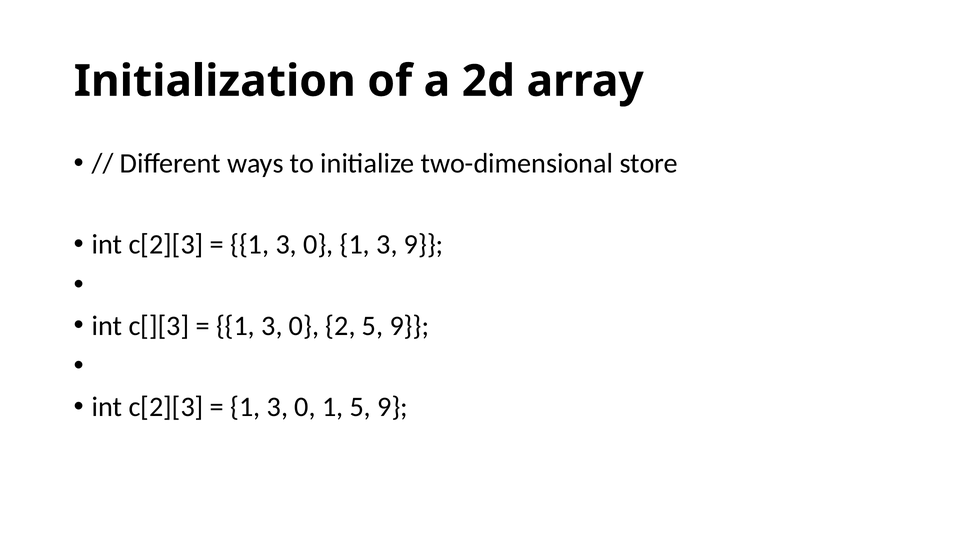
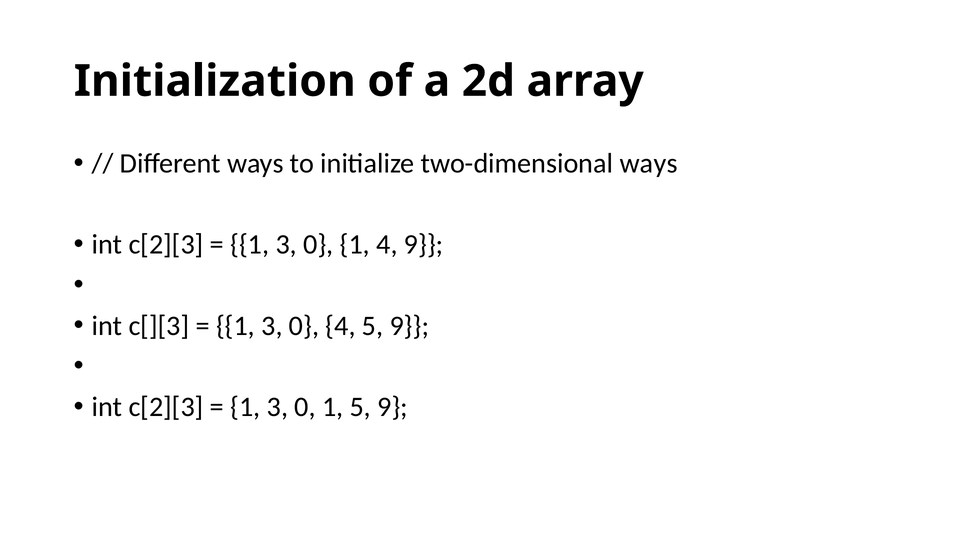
two-dimensional store: store -> ways (649, 163)
0 1 3: 3 -> 4 (387, 245)
0 2: 2 -> 4 (341, 326)
